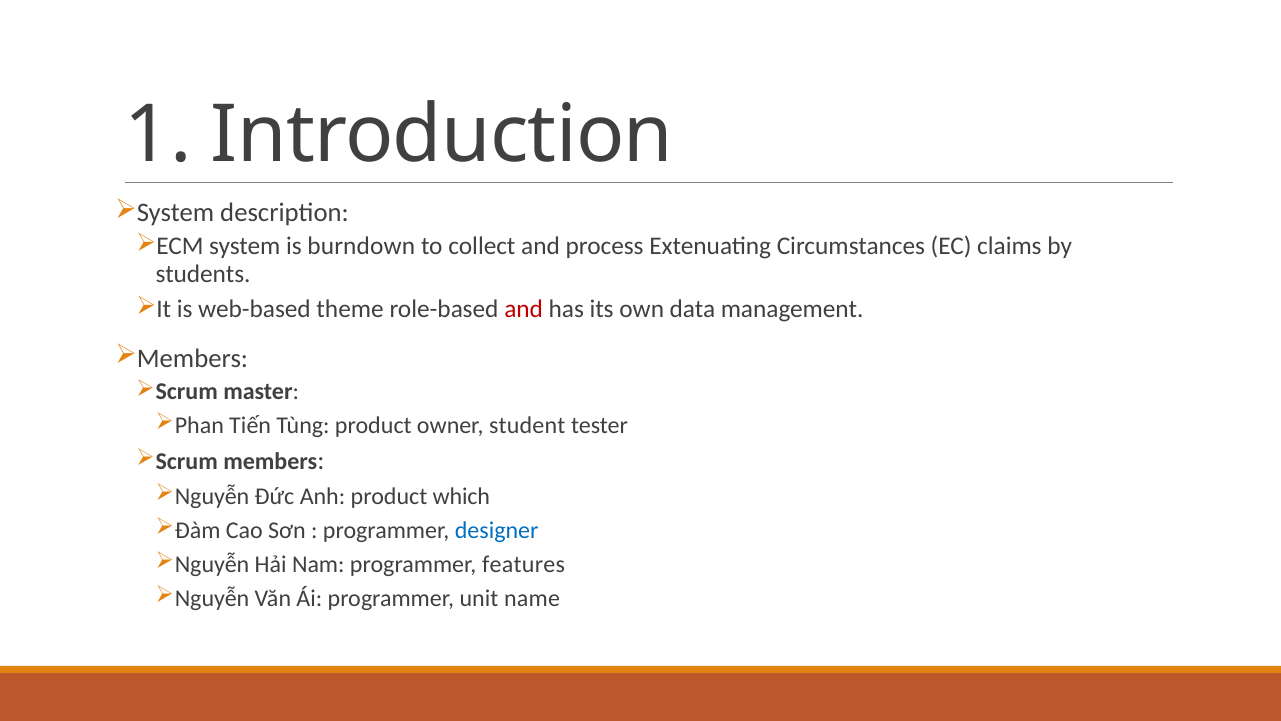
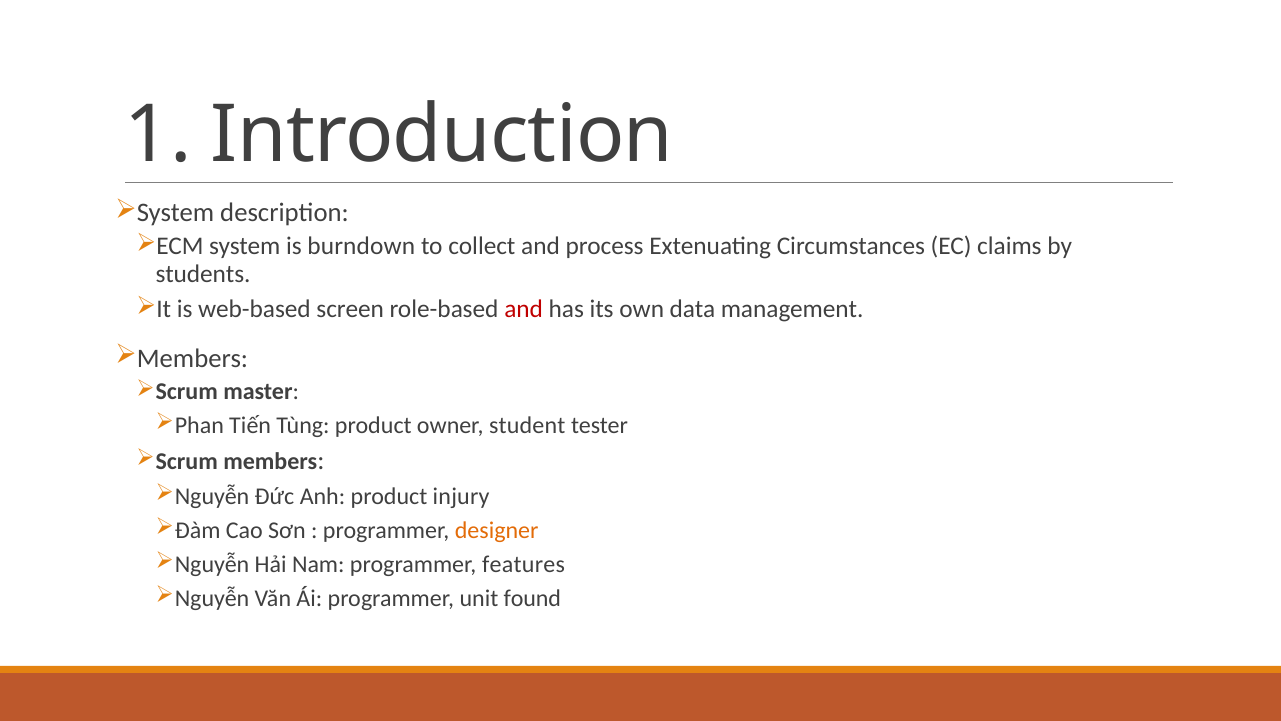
theme: theme -> screen (350, 309)
which: which -> injury (461, 496)
designer colour: blue -> orange (497, 530)
name: name -> found (532, 598)
